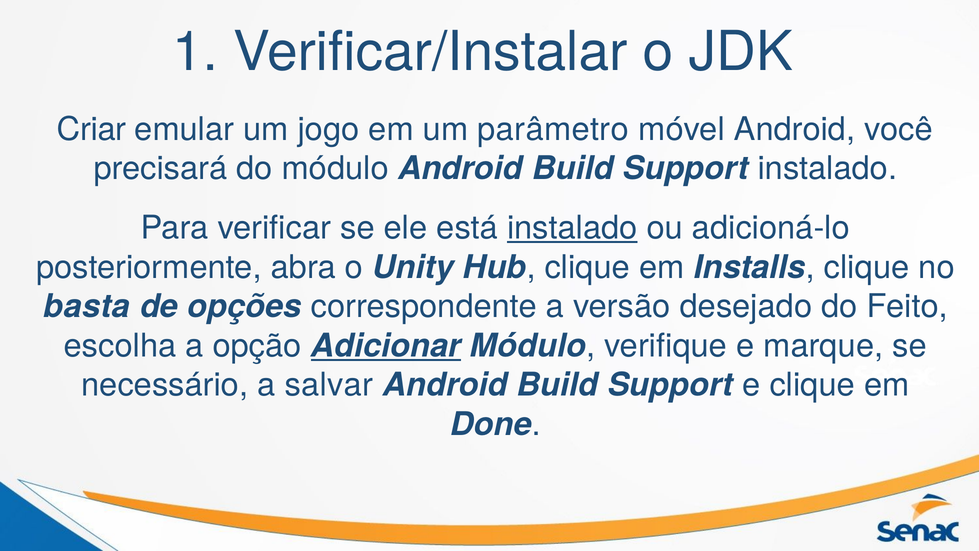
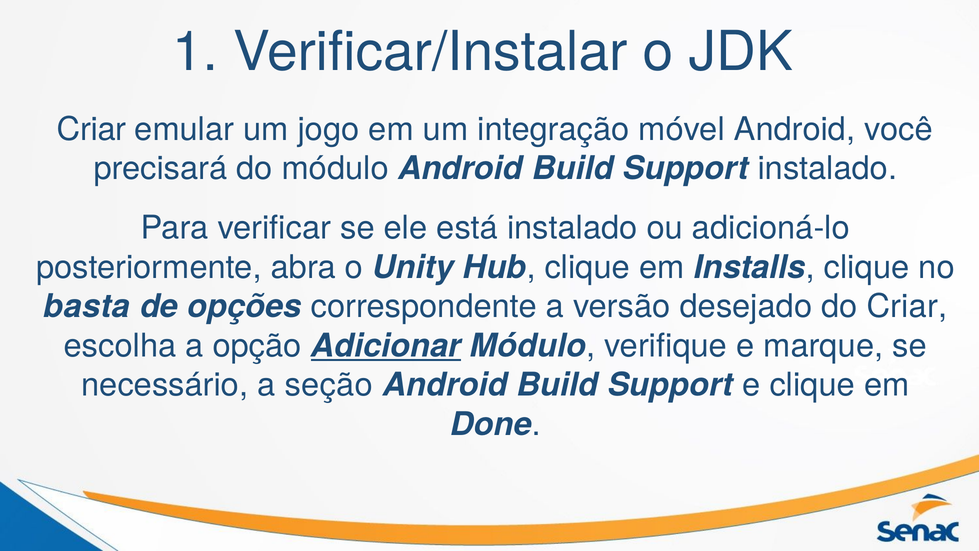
parâmetro: parâmetro -> integração (553, 129)
instalado underline: present -> none (572, 228)
do Feito: Feito -> Criar (907, 306)
salvar: salvar -> seção (329, 385)
